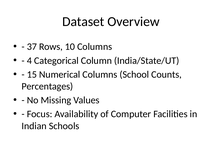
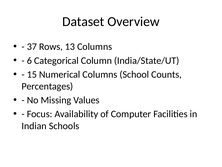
10: 10 -> 13 (70, 47)
4: 4 -> 6 (29, 60)
